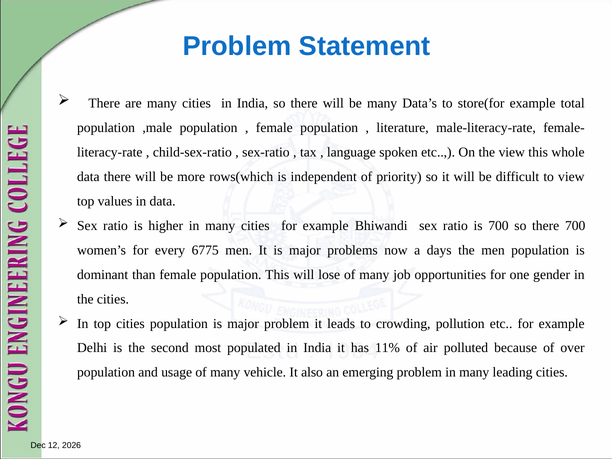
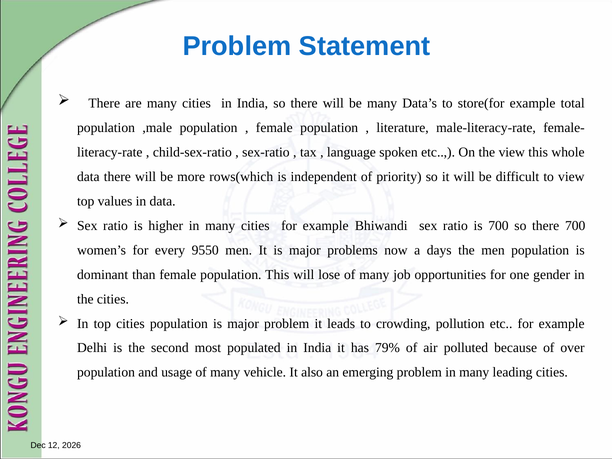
6775: 6775 -> 9550 (205, 250)
11%: 11% -> 79% (387, 348)
